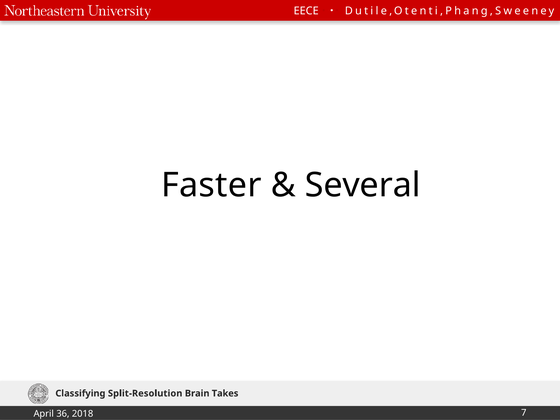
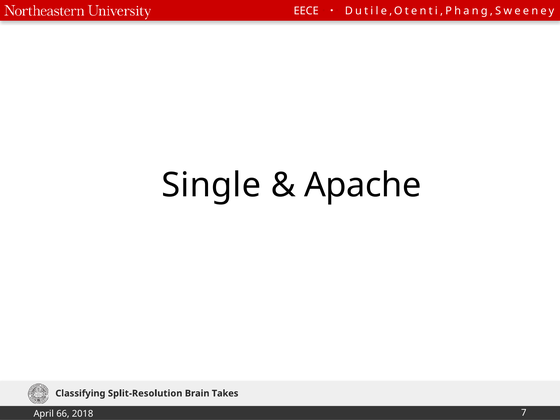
Faster: Faster -> Single (211, 185)
Several: Several -> Apache (363, 185)
36: 36 -> 66 (63, 414)
